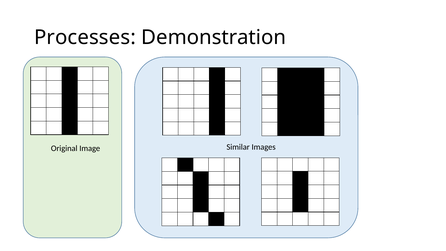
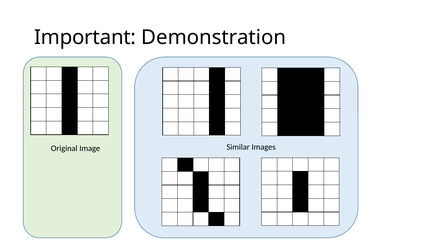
Processes: Processes -> Important (85, 37)
